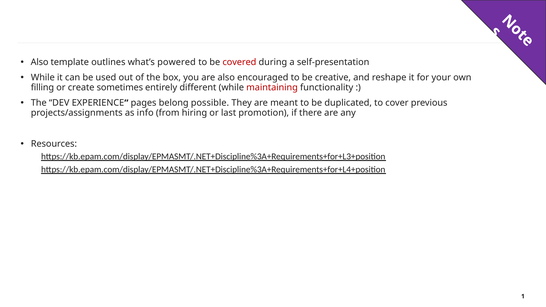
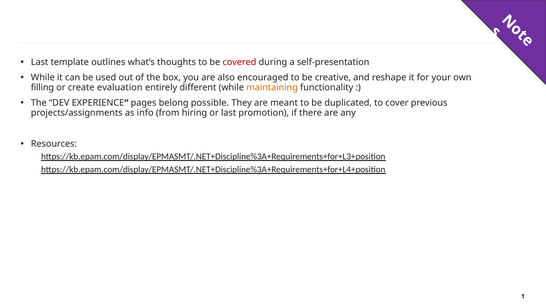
Also: Also -> Last (40, 62)
powered: powered -> thoughts (177, 62)
sometimes: sometimes -> evaluation (120, 87)
maintaining colour: red -> orange (272, 87)
